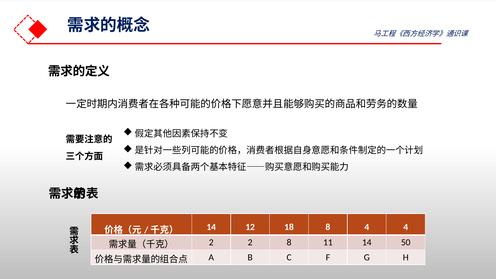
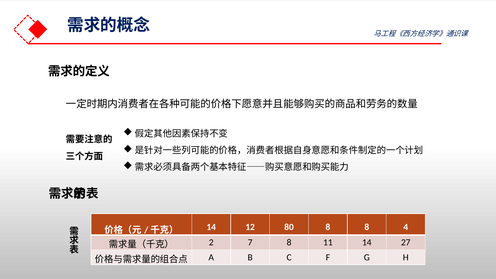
18: 18 -> 80 (289, 227)
8 4: 4 -> 8 (367, 227)
2 2: 2 -> 7 (250, 243)
50: 50 -> 27 (406, 243)
